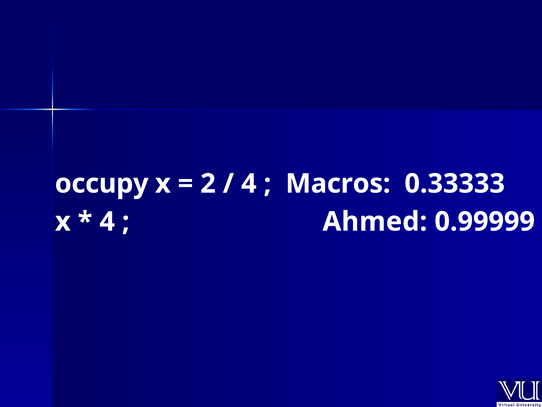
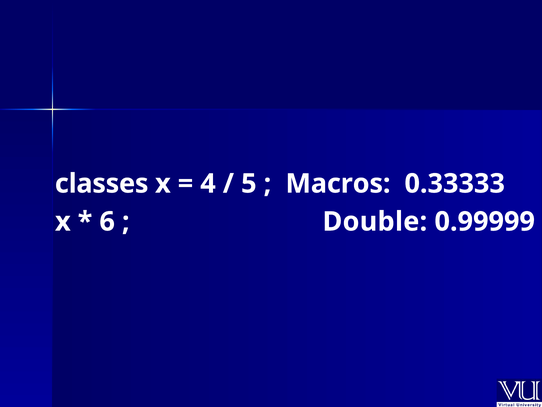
occupy: occupy -> classes (102, 183)
2: 2 -> 4 (208, 183)
4: 4 -> 5 (249, 183)
4: 4 -> 6 (107, 221)
Ahmed: Ahmed -> Double (375, 221)
